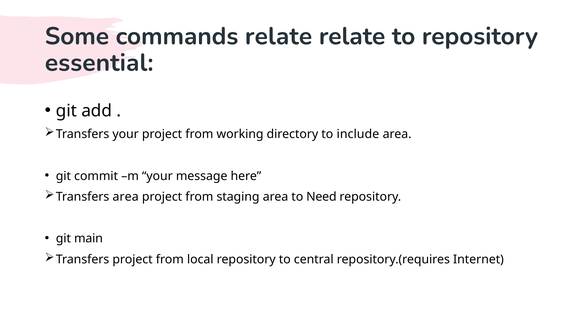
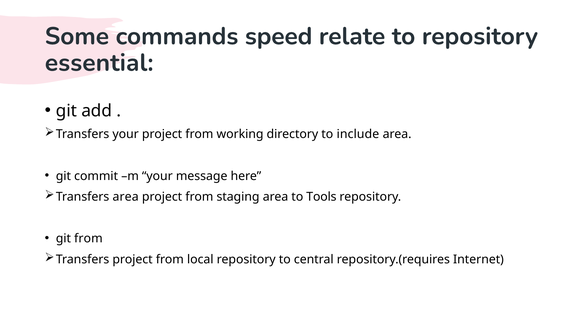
commands relate: relate -> speed (279, 36)
Need: Need -> Tools (321, 197)
git main: main -> from (88, 238)
